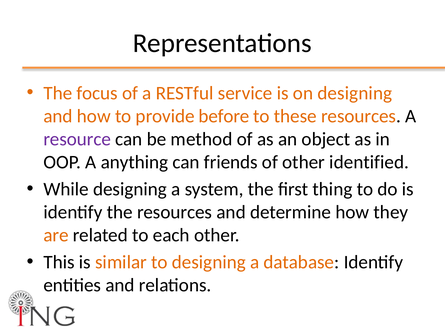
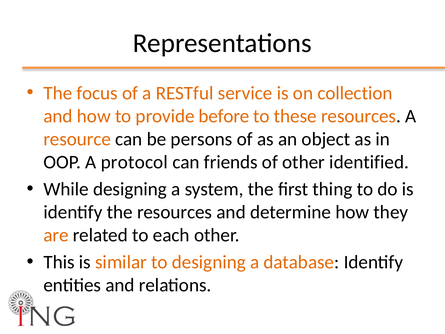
on designing: designing -> collection (355, 93)
resource colour: purple -> orange (77, 139)
method: method -> persons (202, 139)
anything: anything -> protocol (134, 162)
